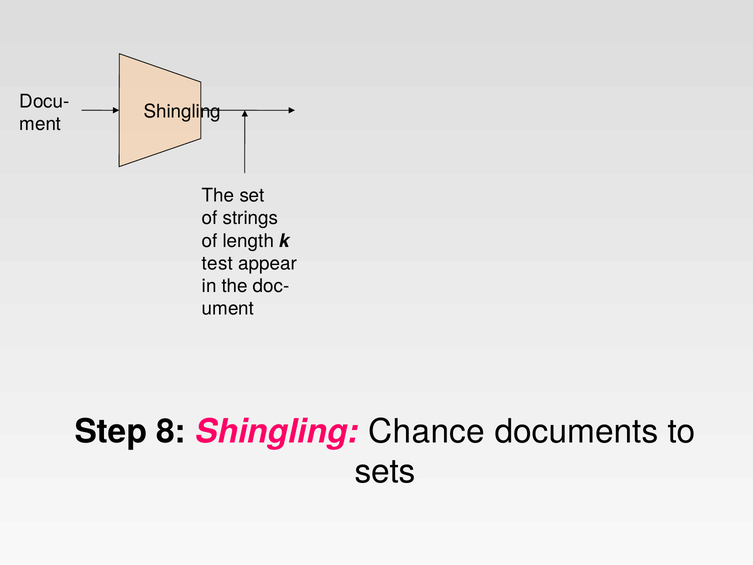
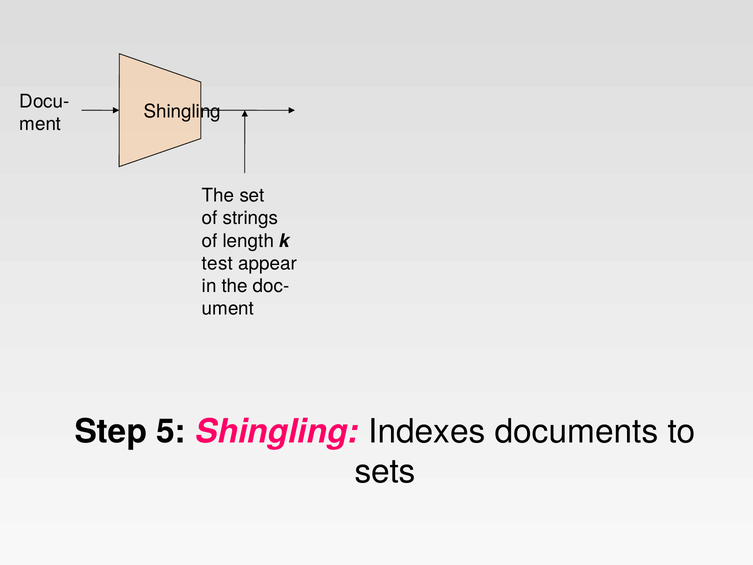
8: 8 -> 5 (171, 431)
Chance: Chance -> Indexes (427, 431)
